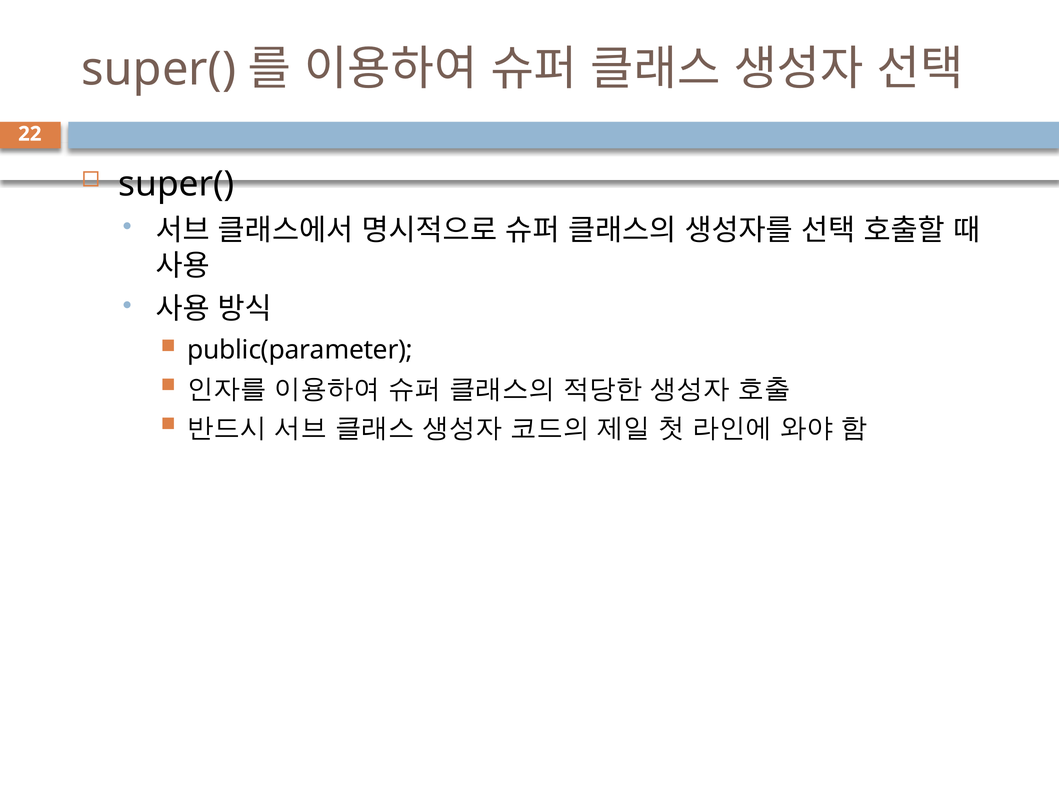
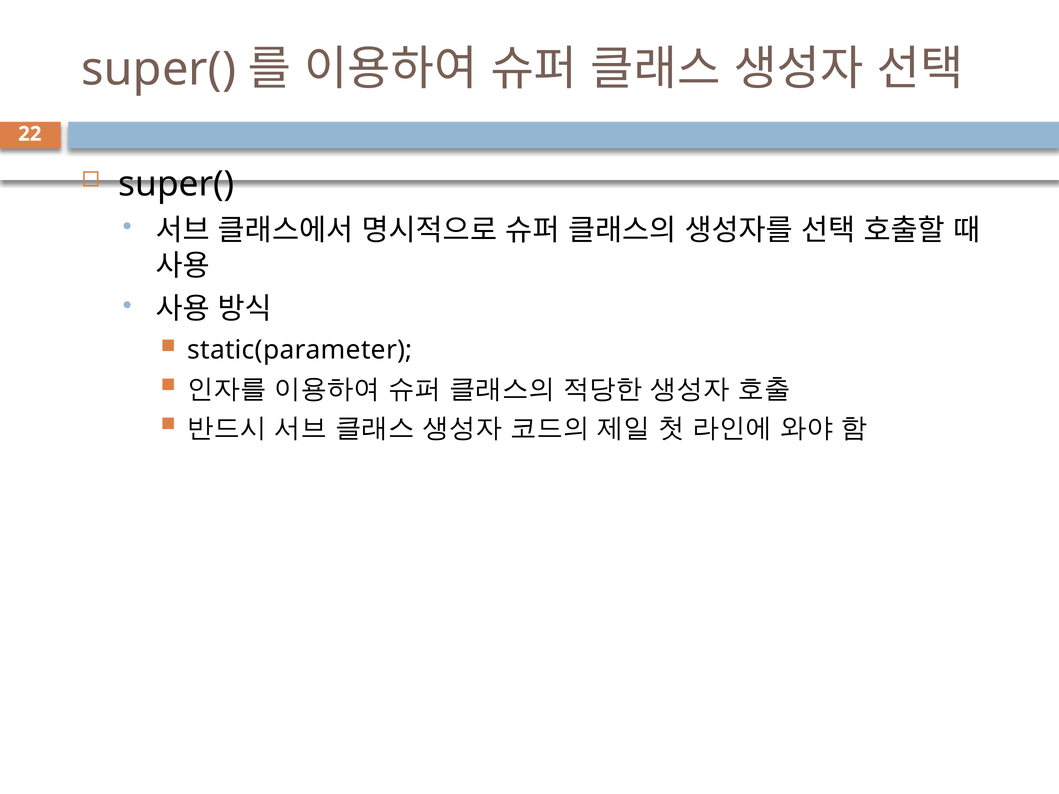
public(parameter: public(parameter -> static(parameter (300, 350)
